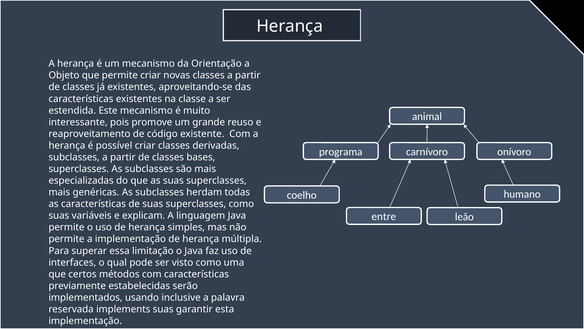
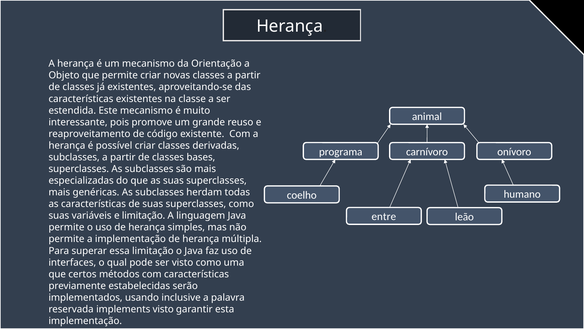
e explicam: explicam -> limitação (144, 215)
implements suas: suas -> visto (163, 309)
